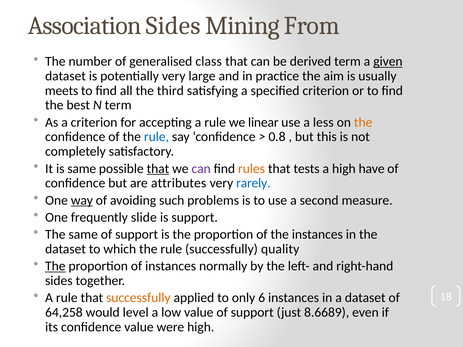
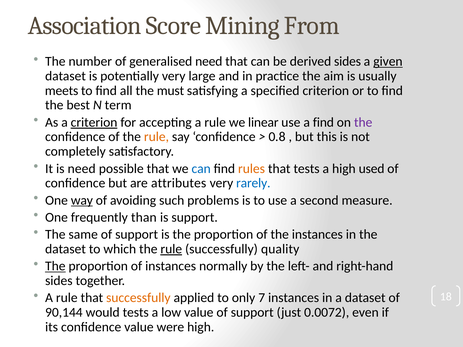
Association Sides: Sides -> Score (174, 26)
generalised class: class -> need (209, 62)
derived term: term -> sides (348, 62)
third: third -> must (171, 91)
criterion underline: none -> present (94, 122)
a less: less -> find (323, 122)
the colour: orange -> purple (363, 122)
rule colour: blue -> orange (156, 137)
is same: same -> need (82, 169)
that underline: present -> none (158, 169)
can colour: purple -> blue (201, 169)
have: have -> used (372, 169)
slide: slide -> than (144, 217)
rule underline: none -> present (171, 249)
6: 6 -> 7 (262, 298)
64,258: 64,258 -> 90,144 (64, 313)
would level: level -> tests (136, 313)
8.6689: 8.6689 -> 0.0072 (327, 313)
